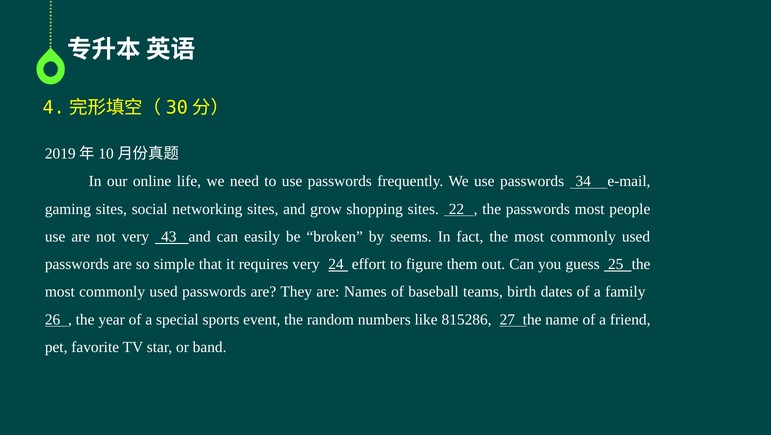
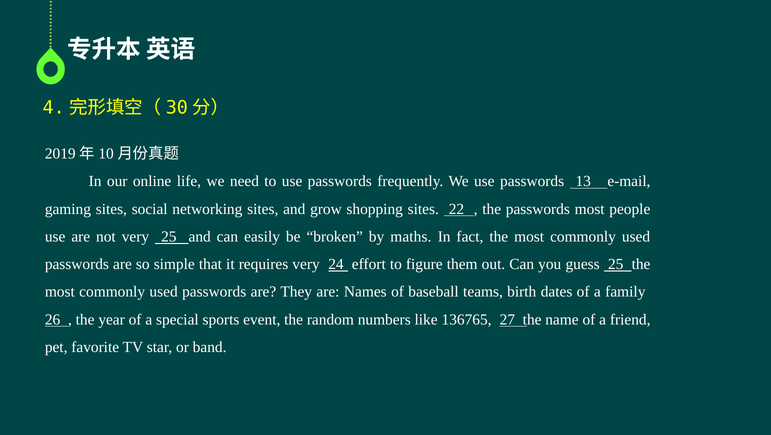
34: 34 -> 13 (583, 182)
very 43: 43 -> 25 (169, 237)
seems: seems -> maths (411, 237)
815286: 815286 -> 136765 (467, 320)
